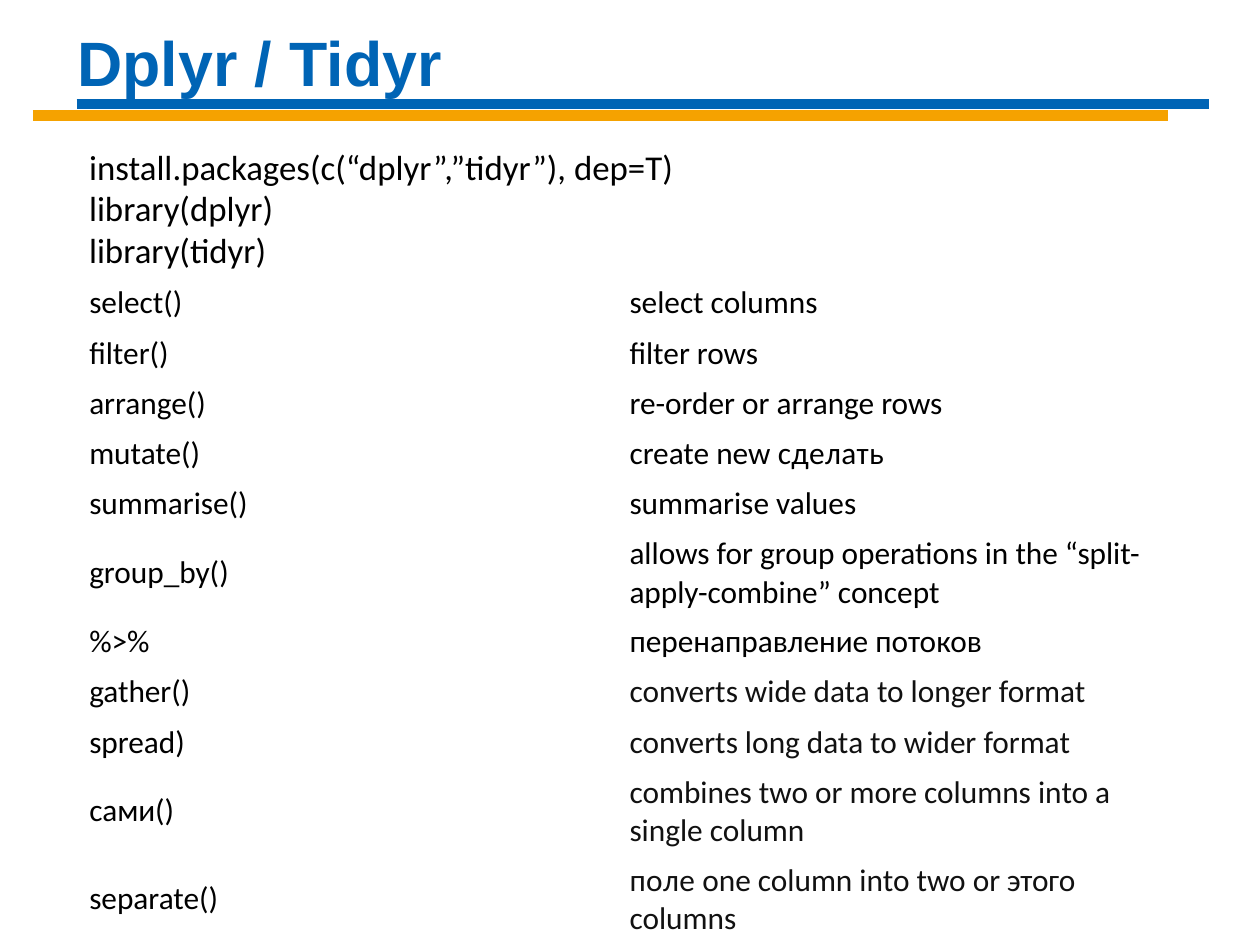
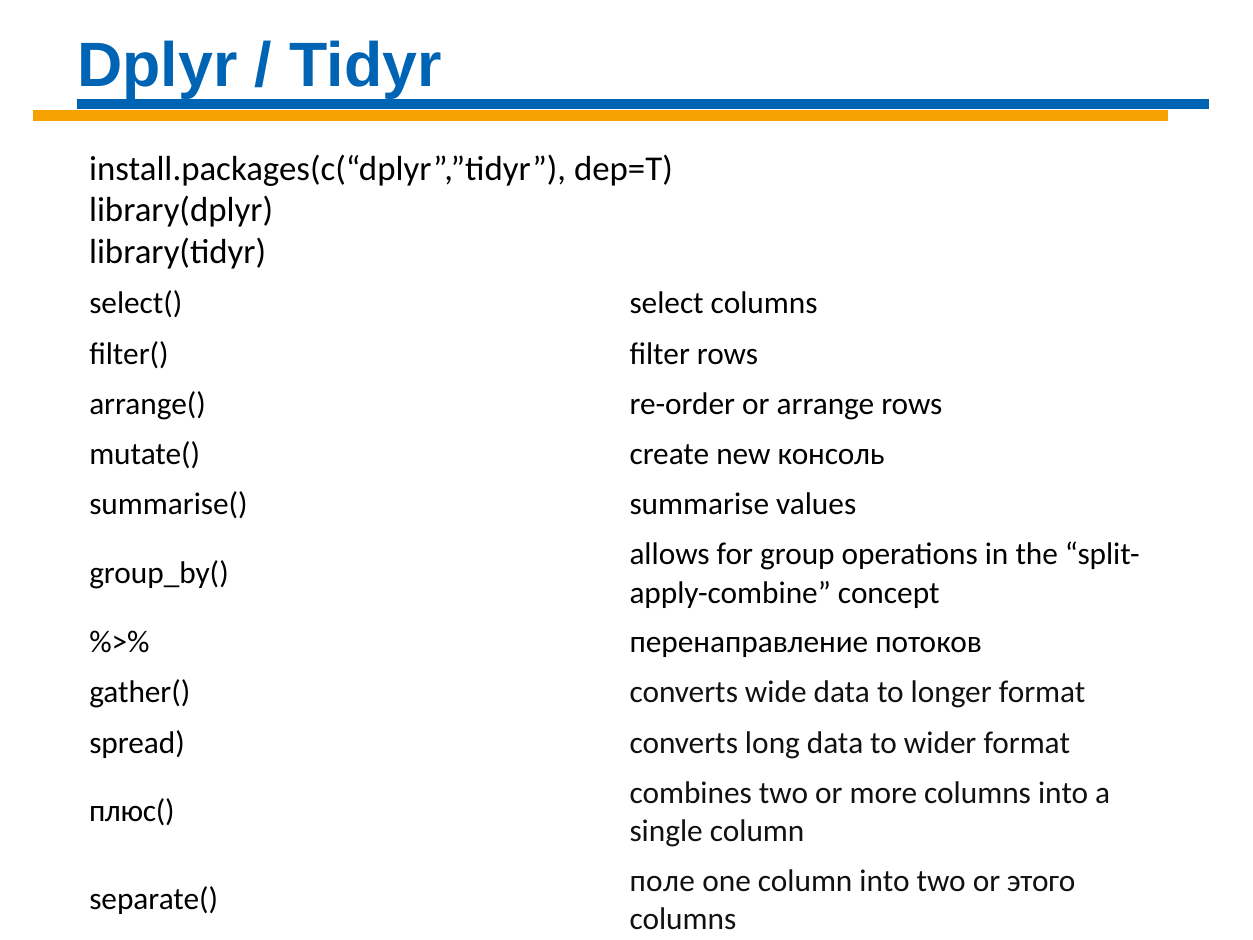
сделать: сделать -> консоль (831, 454)
сами(: сами( -> плюс( (132, 811)
